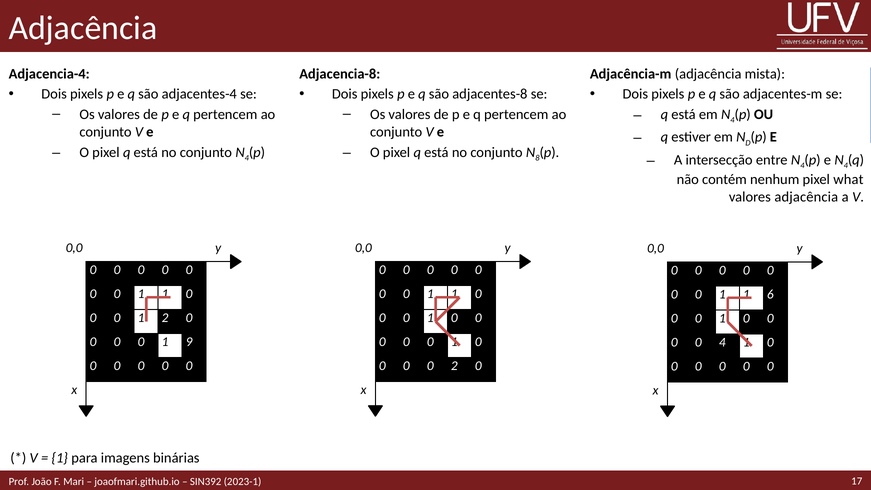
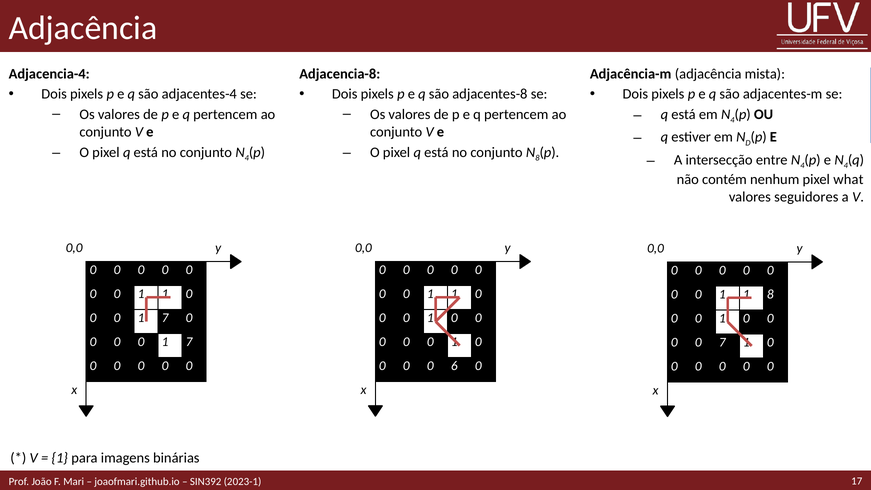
valores adjacência: adjacência -> seguidores (806, 197)
1 6: 6 -> 8 (770, 294)
2: 2 -> 7 (165, 318)
9: 9 -> 7 (189, 342)
0 4: 4 -> 7 (722, 342)
0 2: 2 -> 6 (454, 366)
